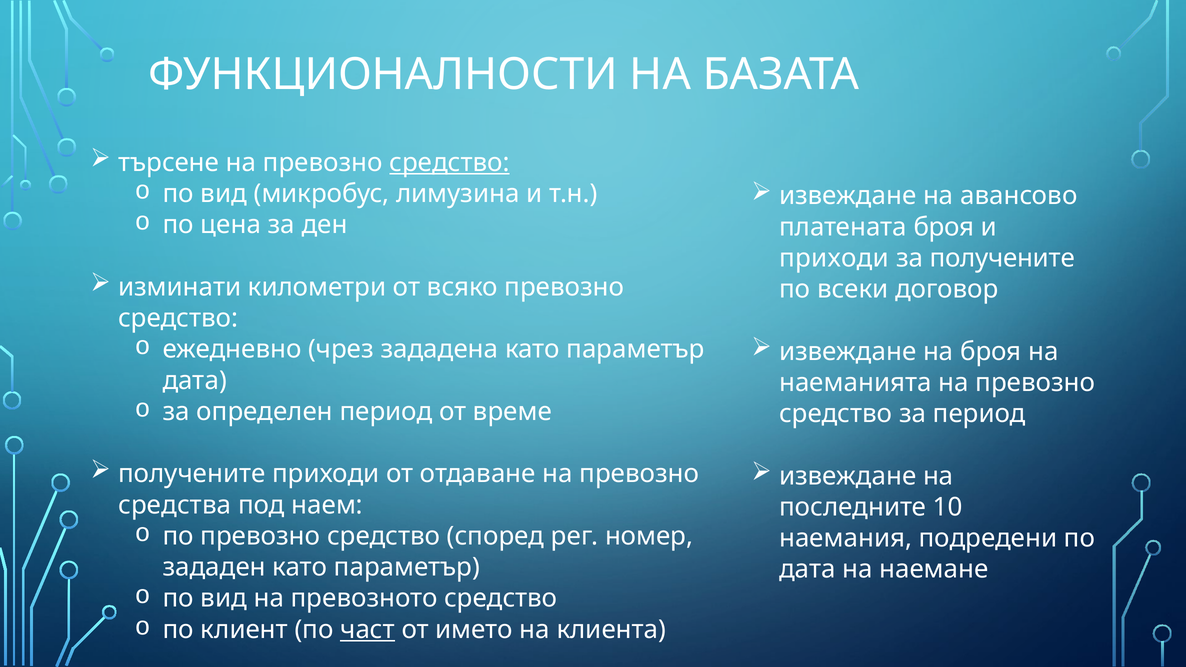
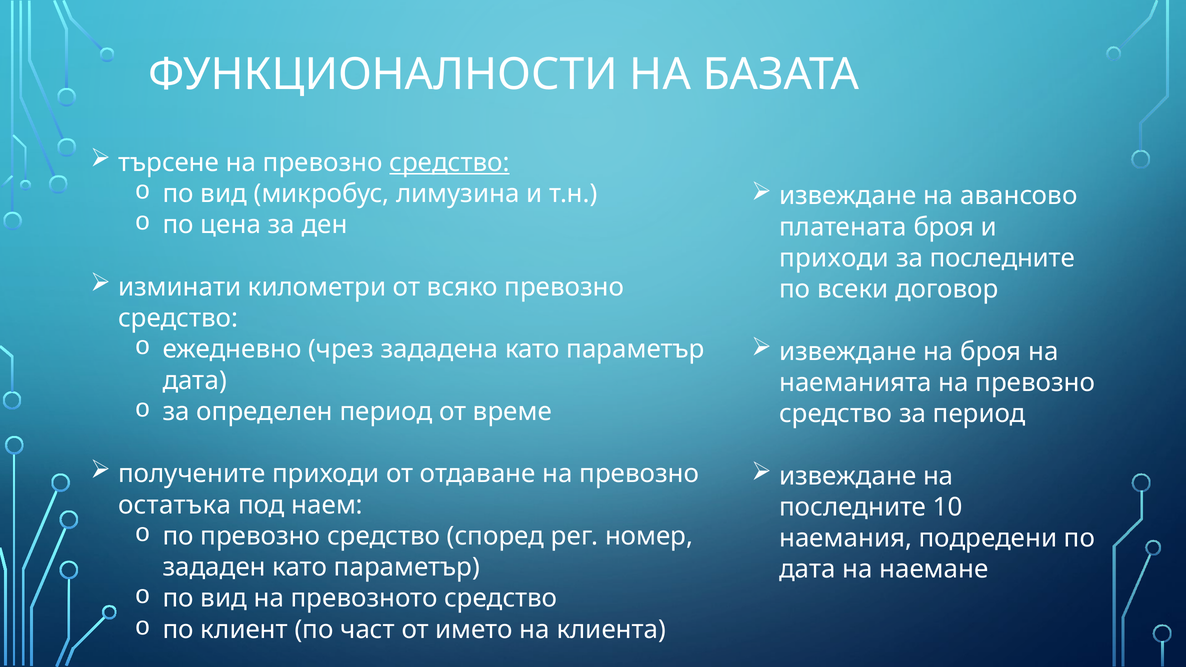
за получените: получените -> последните (1002, 258)
средства: средства -> остатъка (175, 505)
част underline: present -> none (368, 630)
